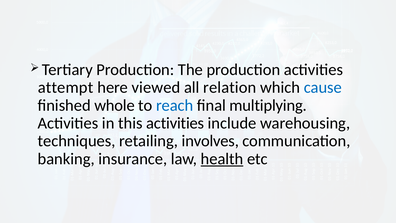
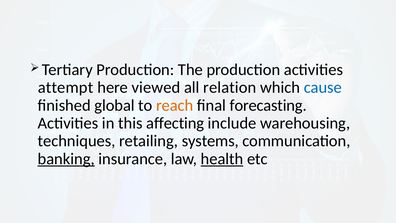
whole: whole -> global (115, 105)
reach colour: blue -> orange (175, 105)
multiplying: multiplying -> forecasting (268, 105)
this activities: activities -> affecting (175, 123)
involves: involves -> systems (210, 141)
banking underline: none -> present (66, 159)
